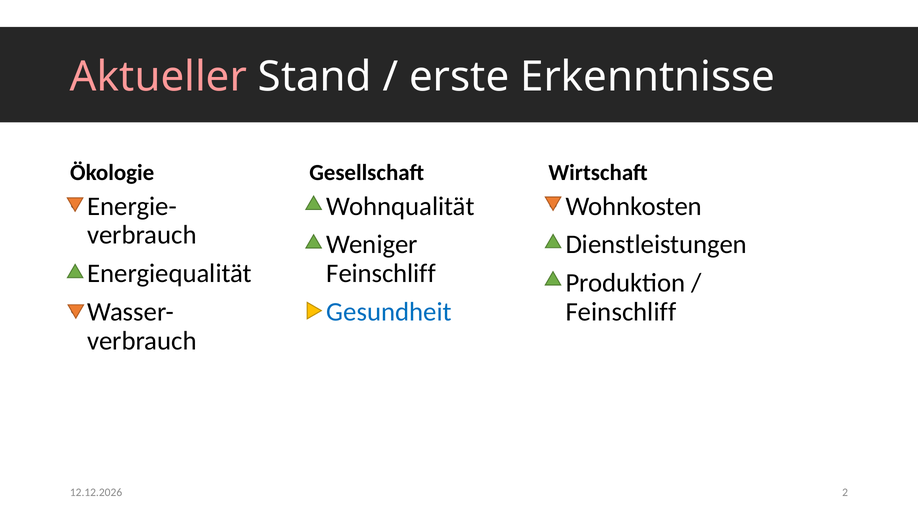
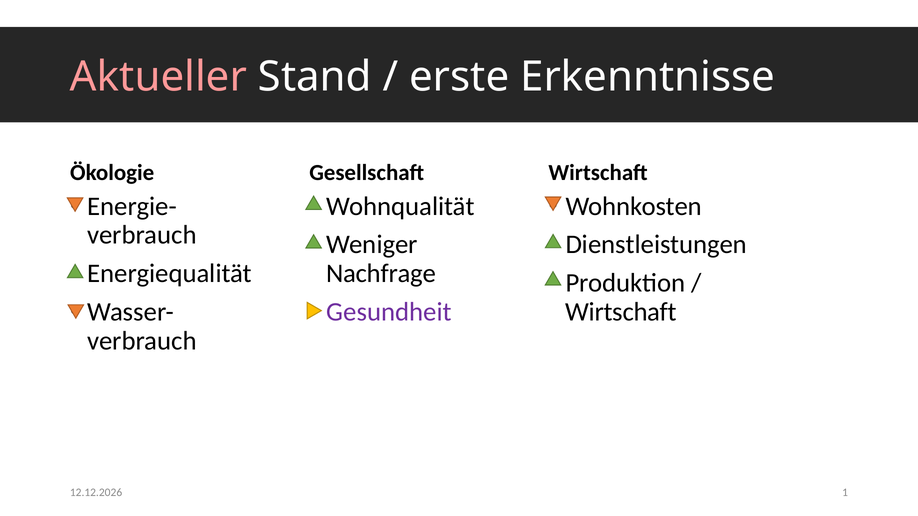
Feinschliff: Feinschliff -> Nachfrage (381, 274)
Gesundheit colour: blue -> purple (389, 312)
Feinschliff: Feinschliff -> Wirtschaft (621, 312)
2: 2 -> 1 (845, 493)
